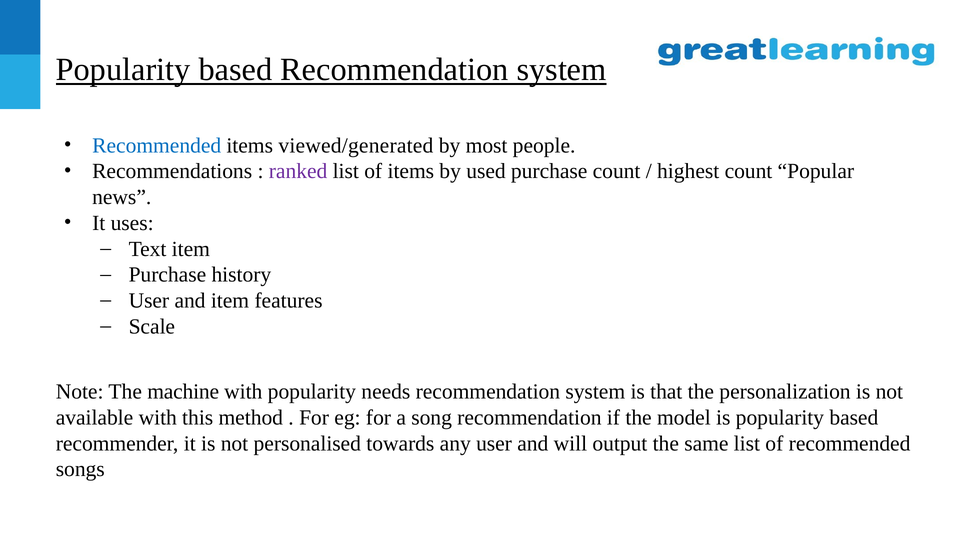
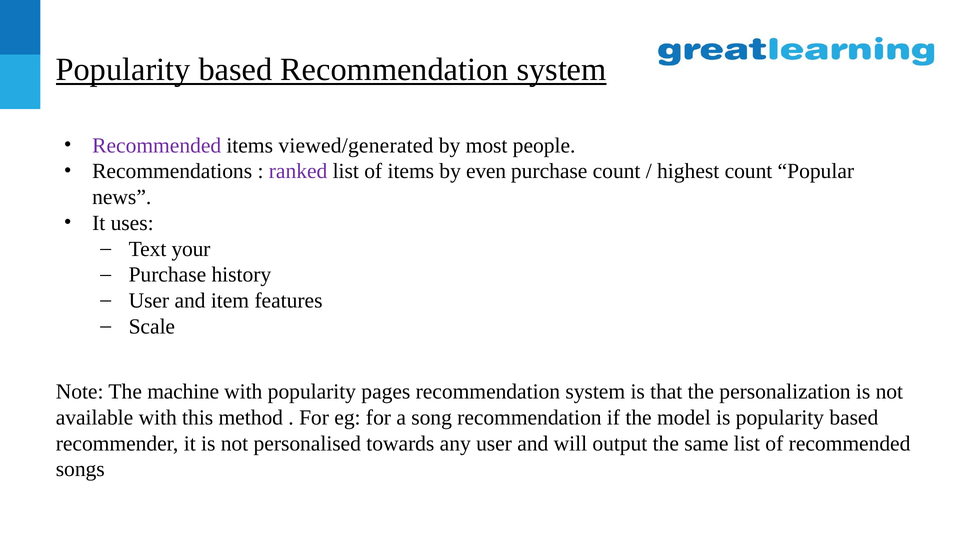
Recommended colour: blue -> purple (157, 146)
used: used -> even (486, 171)
Text item: item -> your (191, 249)
needs: needs -> pages (386, 392)
